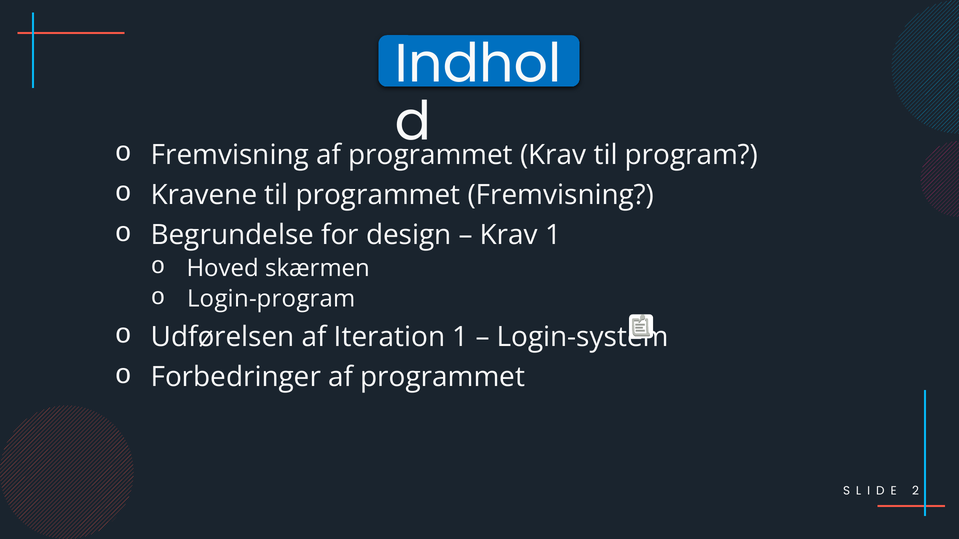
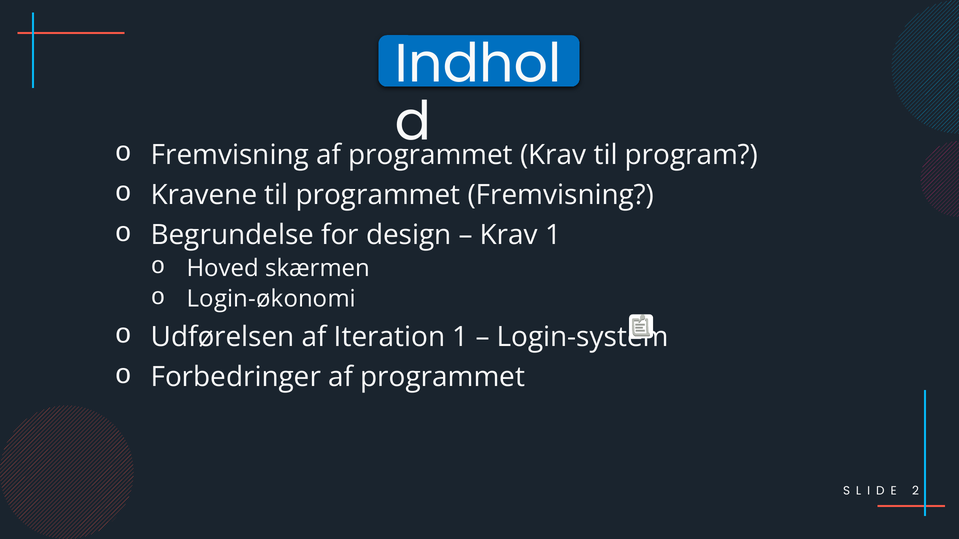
Login-program: Login-program -> Login-økonomi (271, 299)
